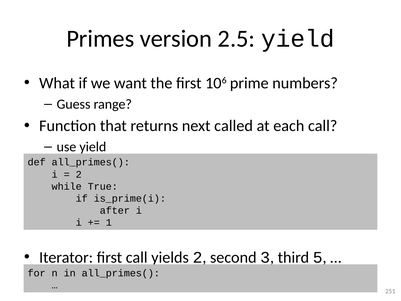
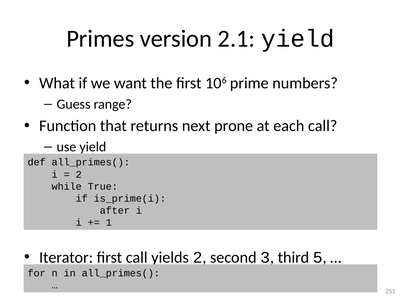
2.5: 2.5 -> 2.1 (236, 39)
called: called -> prone (234, 126)
